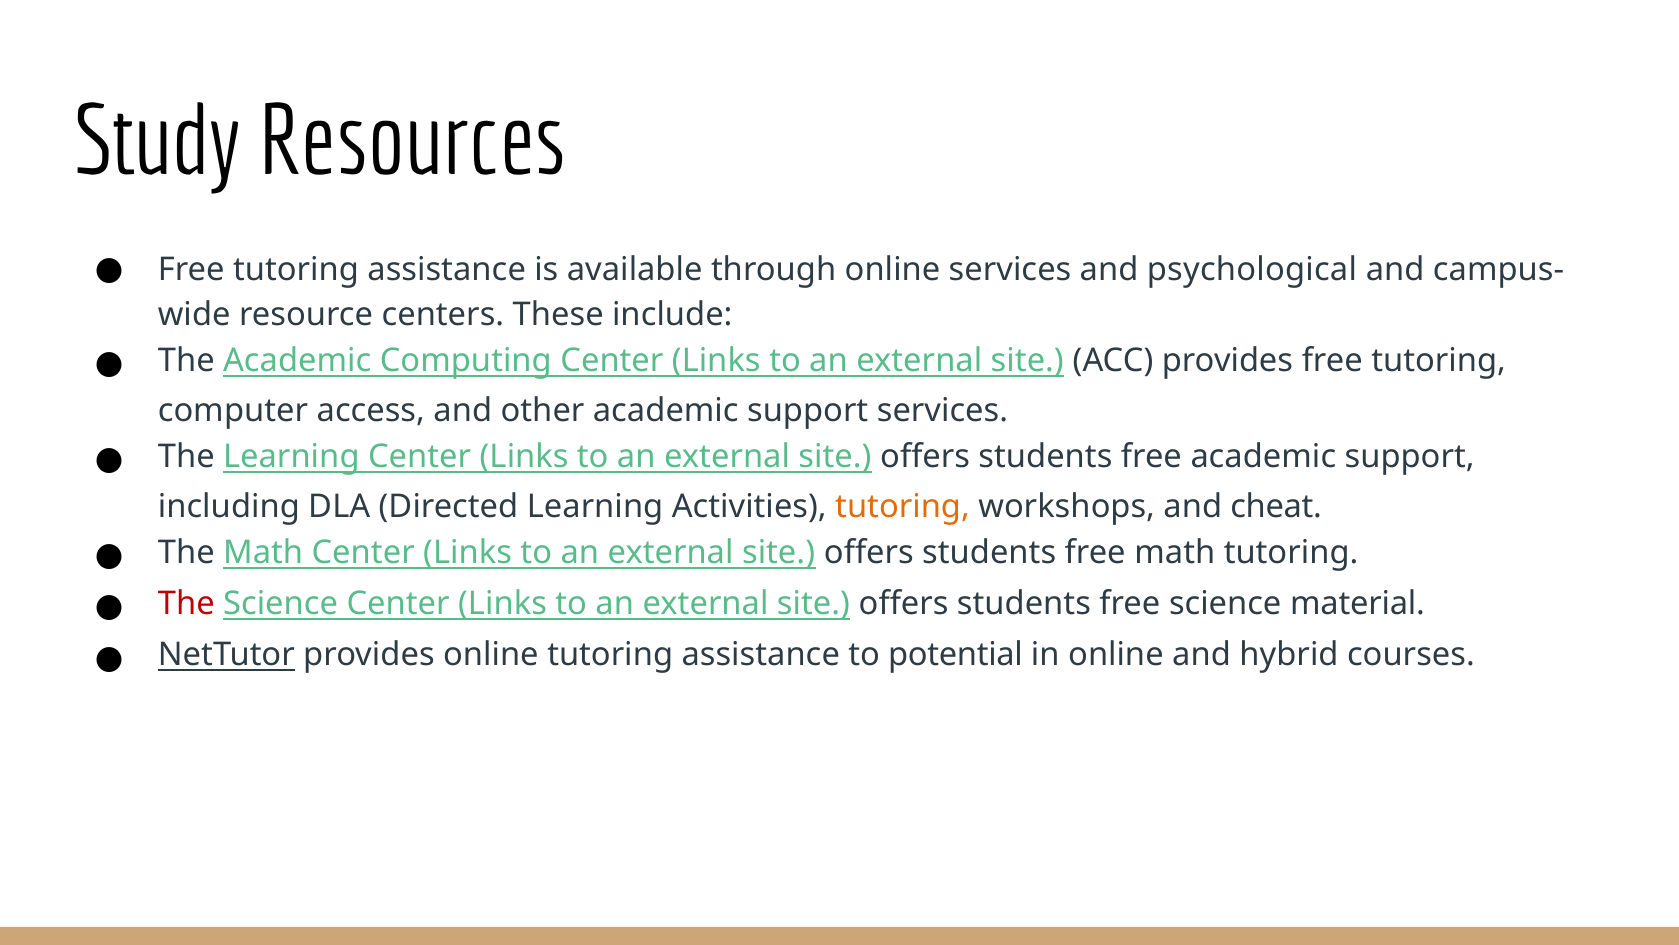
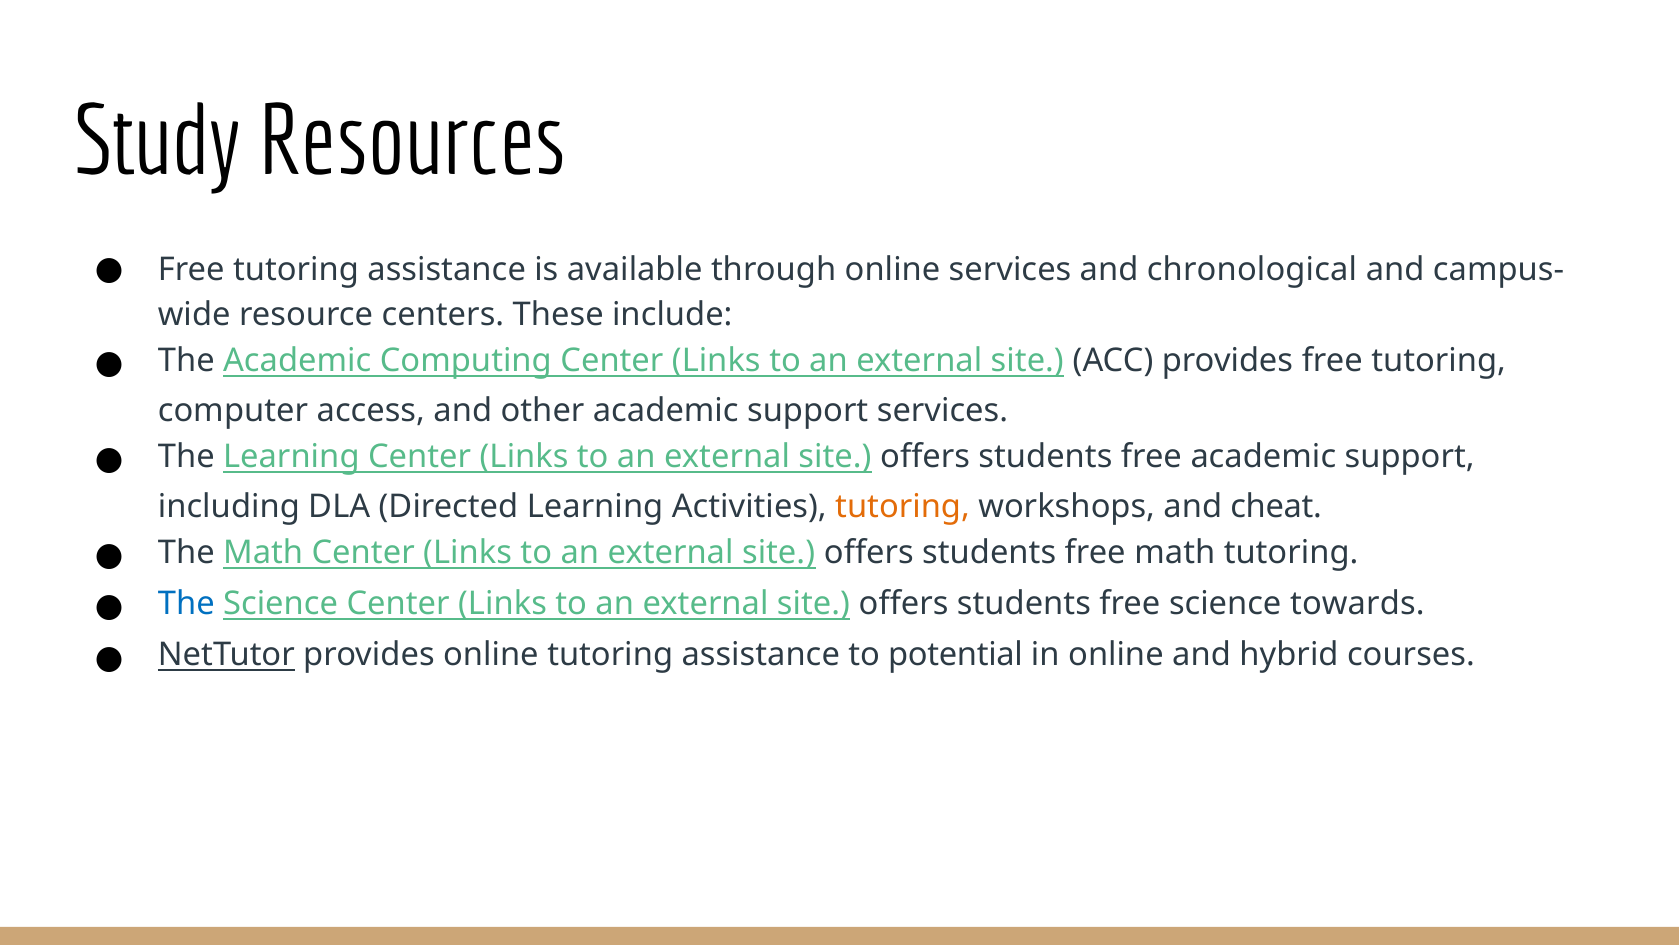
psychological: psychological -> chronological (1252, 269)
The colour: red -> blue (186, 604)
material: material -> towards (1357, 604)
